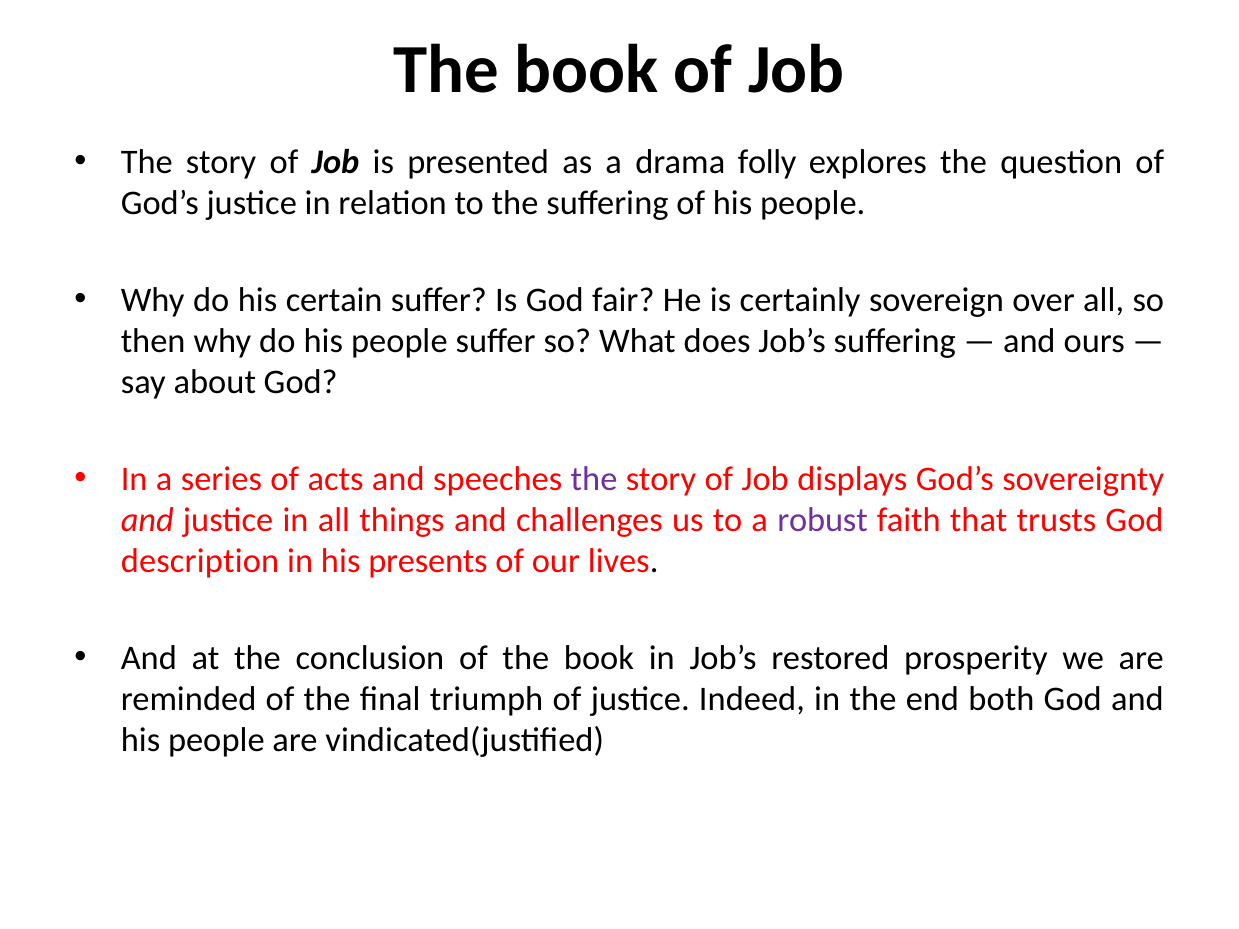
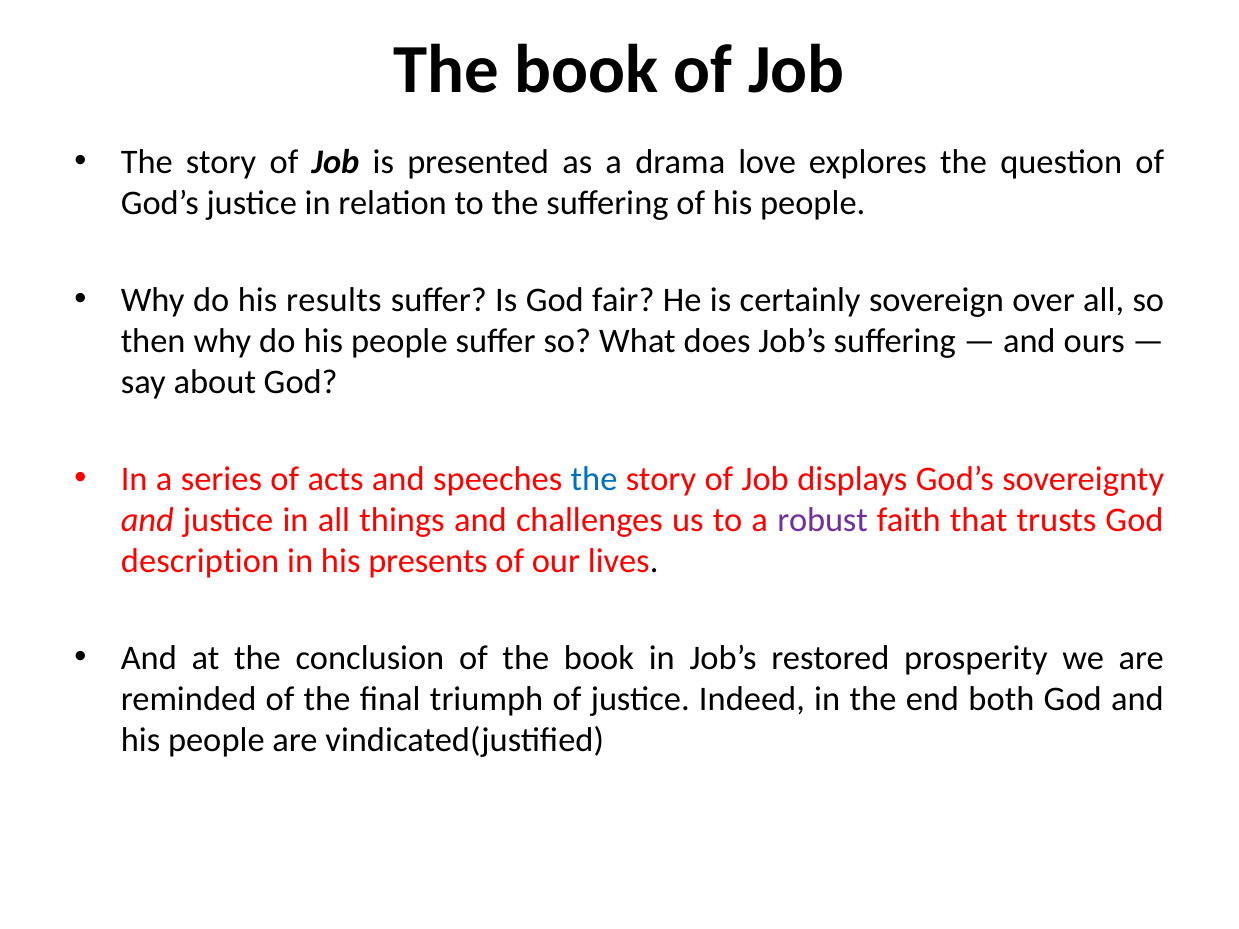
folly: folly -> love (767, 162)
certain: certain -> results (334, 300)
the colour: purple -> blue (594, 479)
